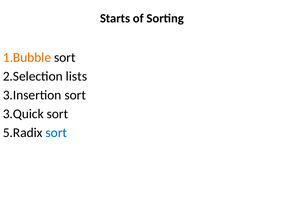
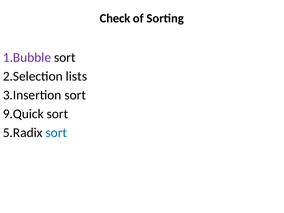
Starts: Starts -> Check (115, 18)
1.Bubble colour: orange -> purple (27, 58)
3.Quick: 3.Quick -> 9.Quick (23, 114)
